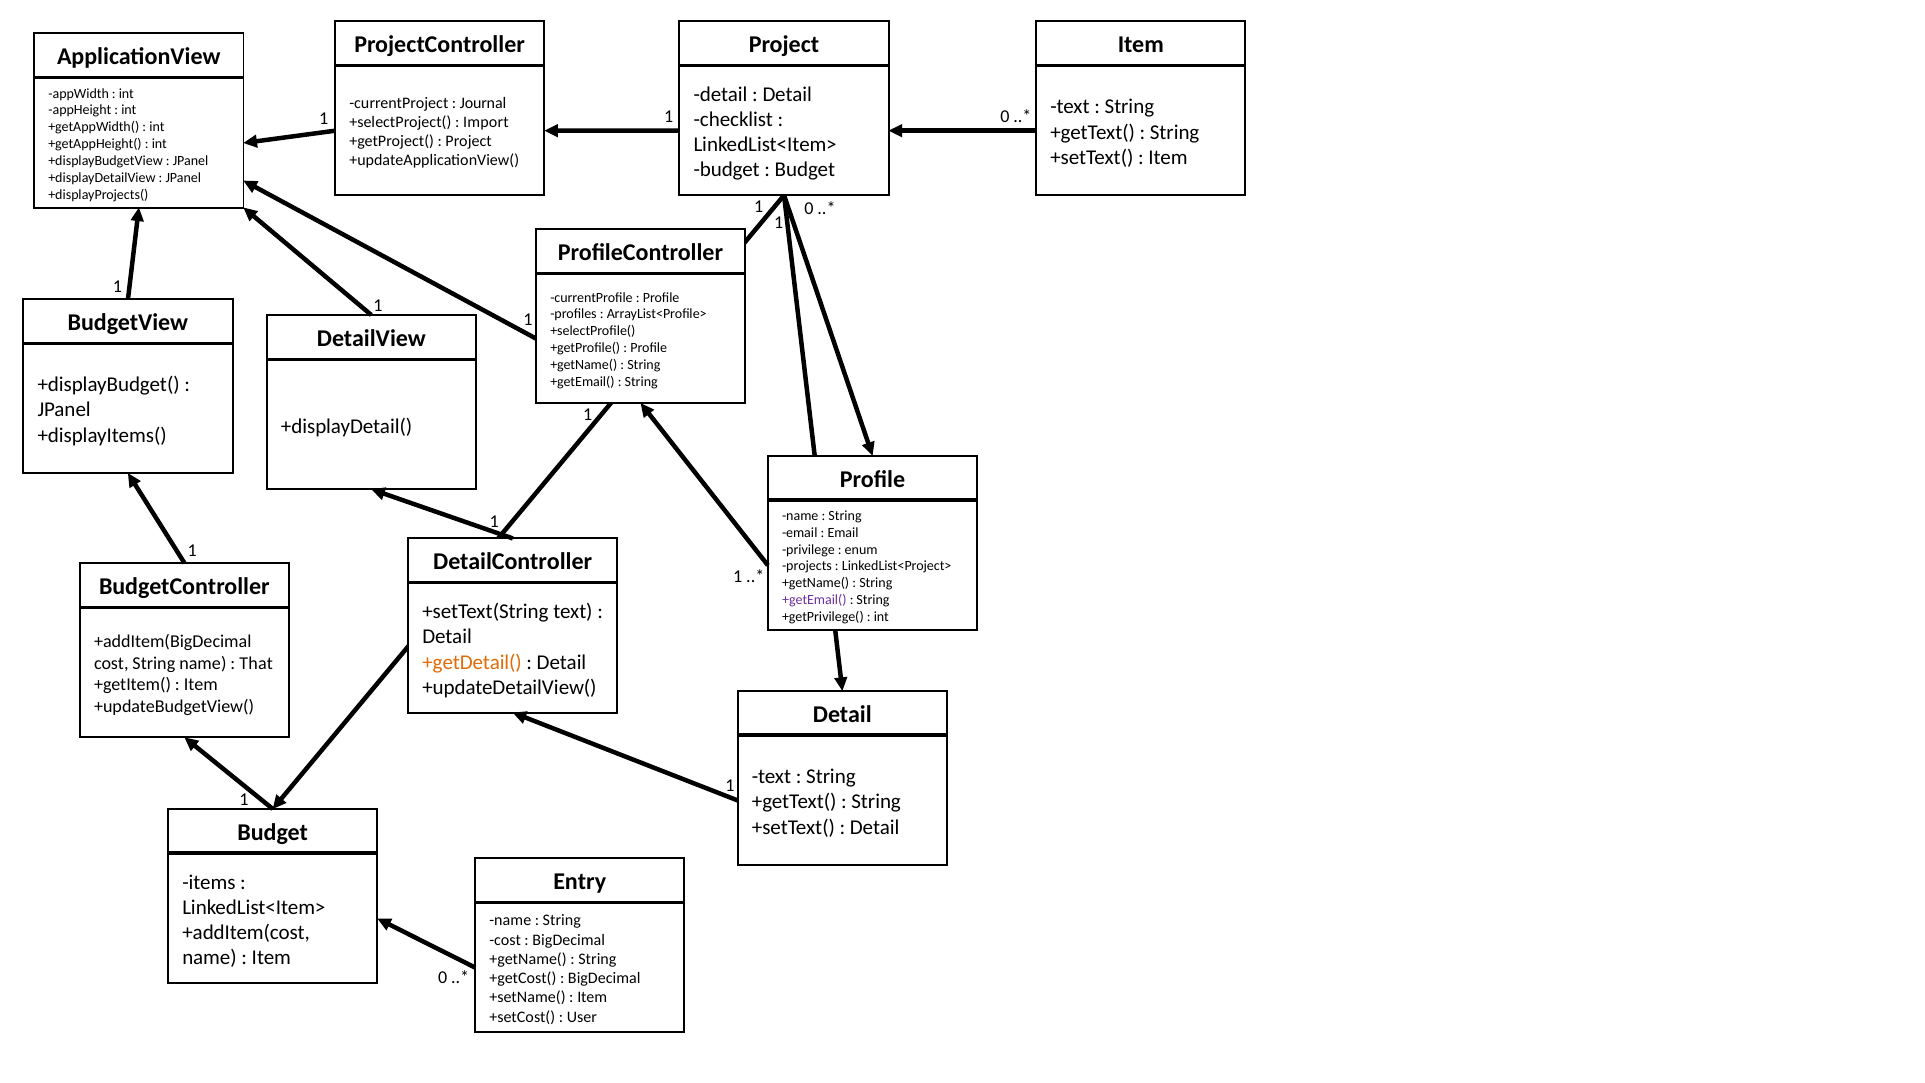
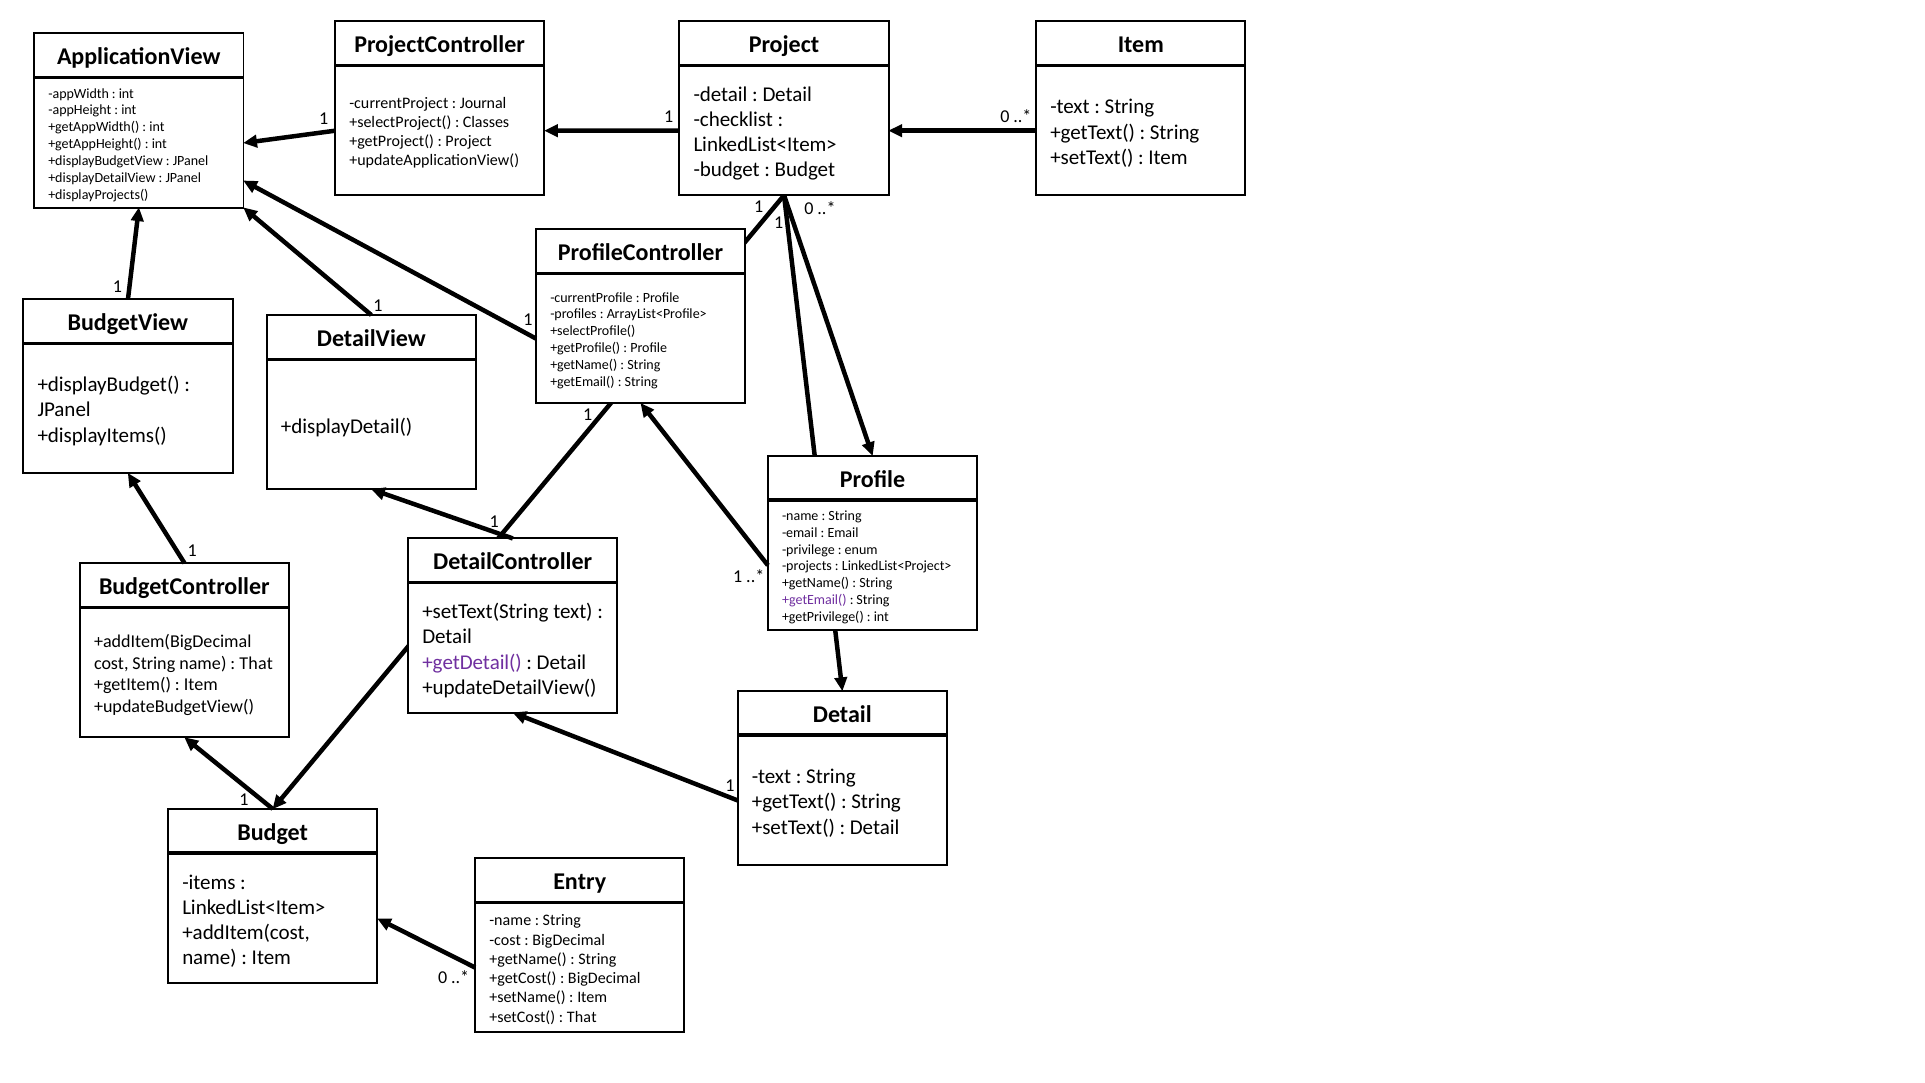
Import: Import -> Classes (486, 122)
+getDetail( colour: orange -> purple (472, 662)
User: User -> That (582, 1017)
